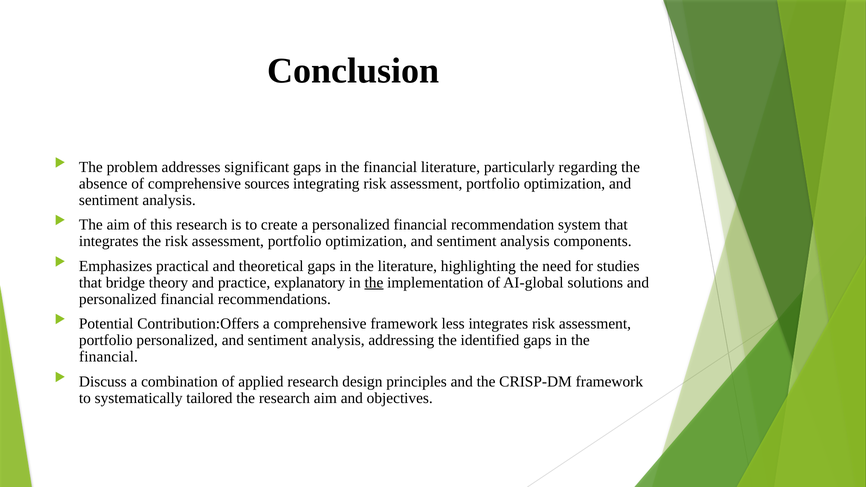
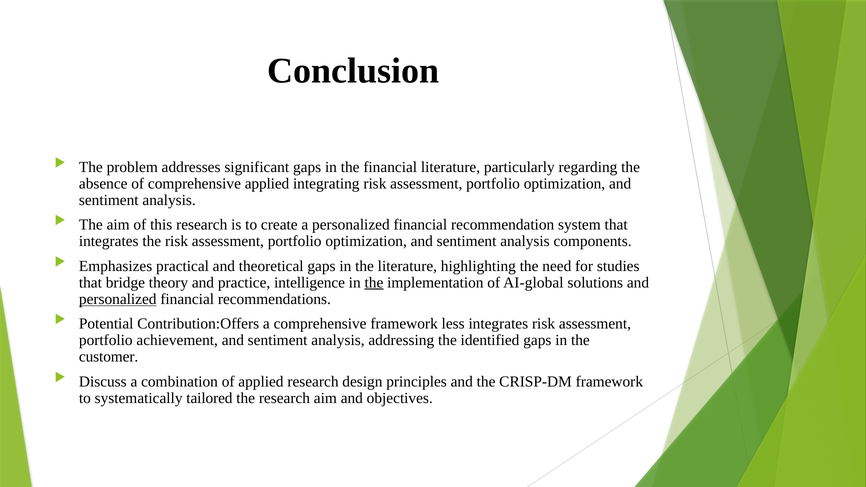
comprehensive sources: sources -> applied (267, 184)
explanatory: explanatory -> intelligence (310, 283)
personalized underline: none -> present (118, 299)
portfolio personalized: personalized -> achievement (177, 340)
financial: financial -> customer (109, 357)
